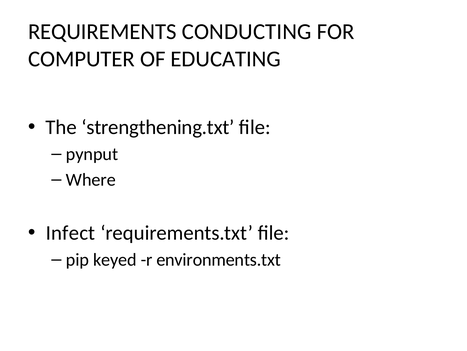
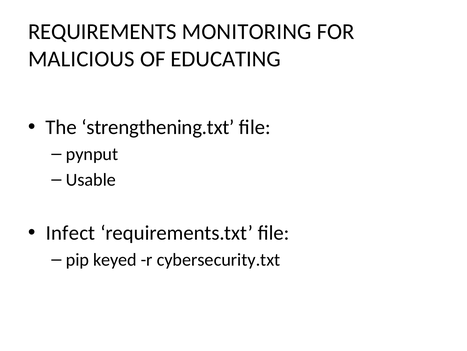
CONDUCTING: CONDUCTING -> MONITORING (247, 32)
COMPUTER: COMPUTER -> MALICIOUS (81, 59)
Where: Where -> Usable (91, 179)
environments.txt: environments.txt -> cybersecurity.txt (219, 259)
